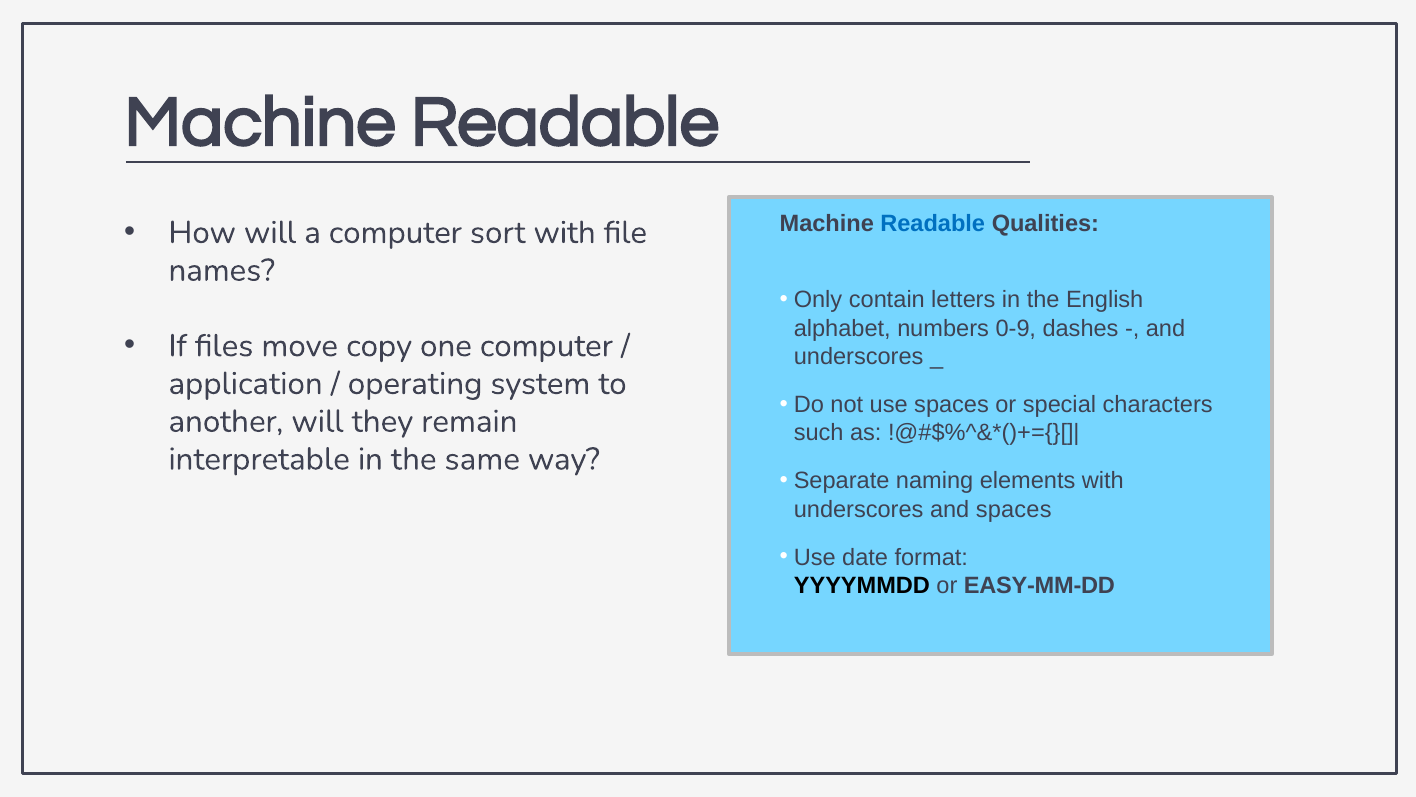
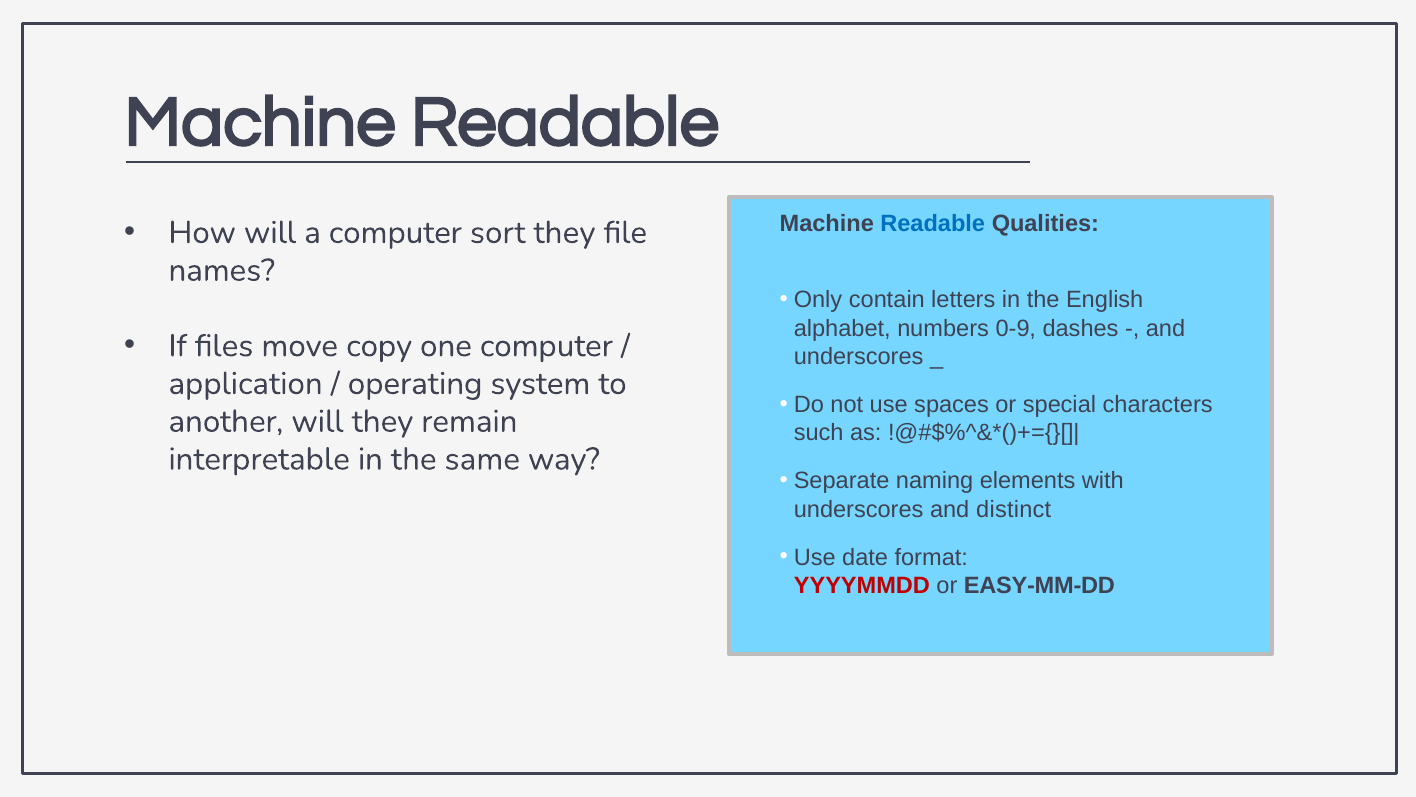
sort with: with -> they (565, 232)
and spaces: spaces -> distinct (1014, 509)
YYYYMMDD colour: black -> red (862, 585)
